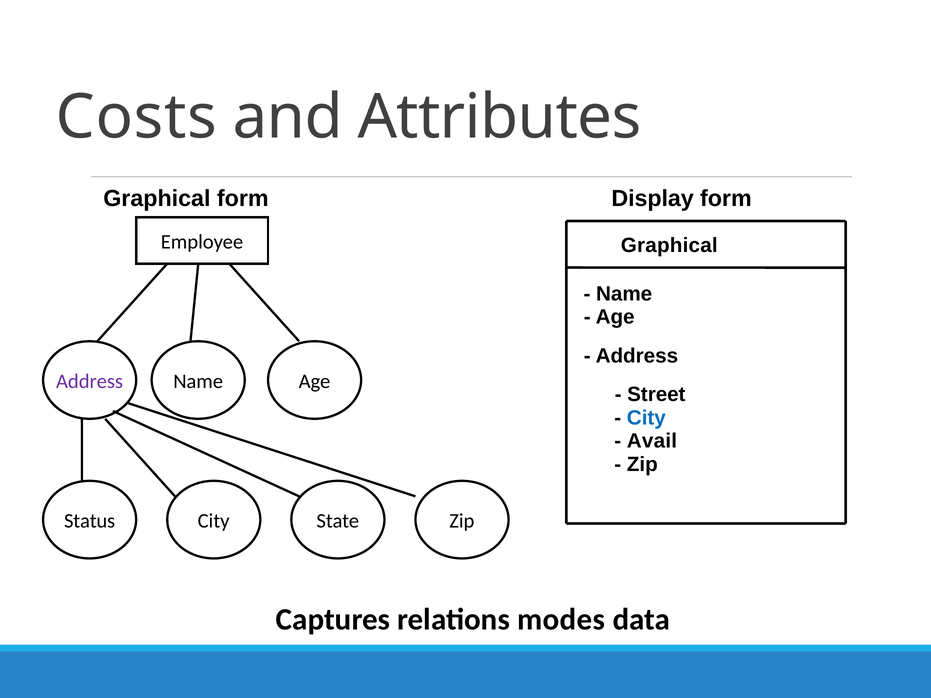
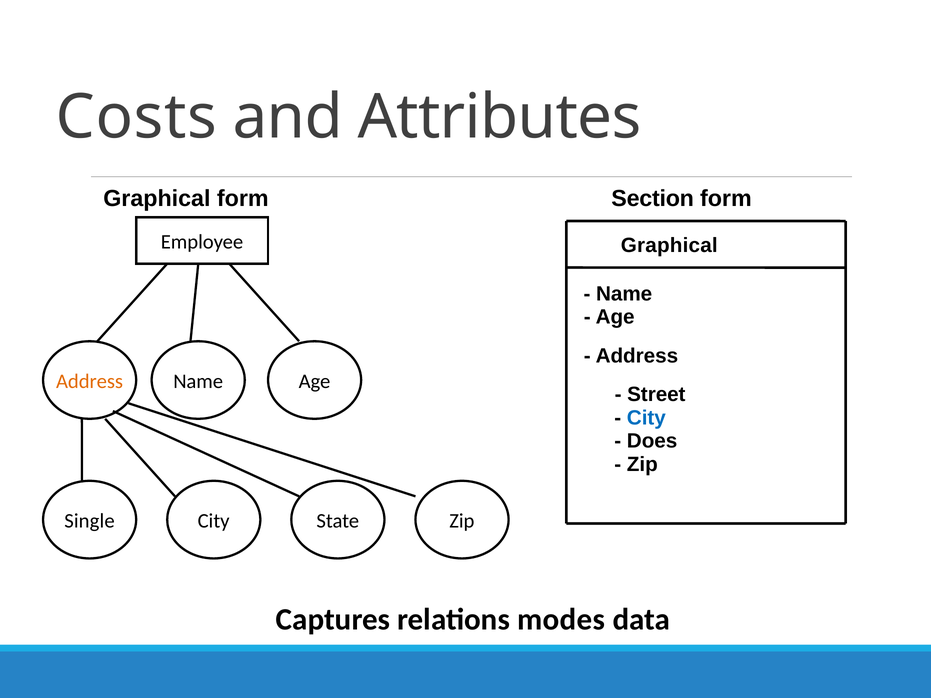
Display: Display -> Section (653, 199)
Address colour: purple -> orange (90, 382)
Avail: Avail -> Does (652, 441)
Status: Status -> Single (89, 521)
